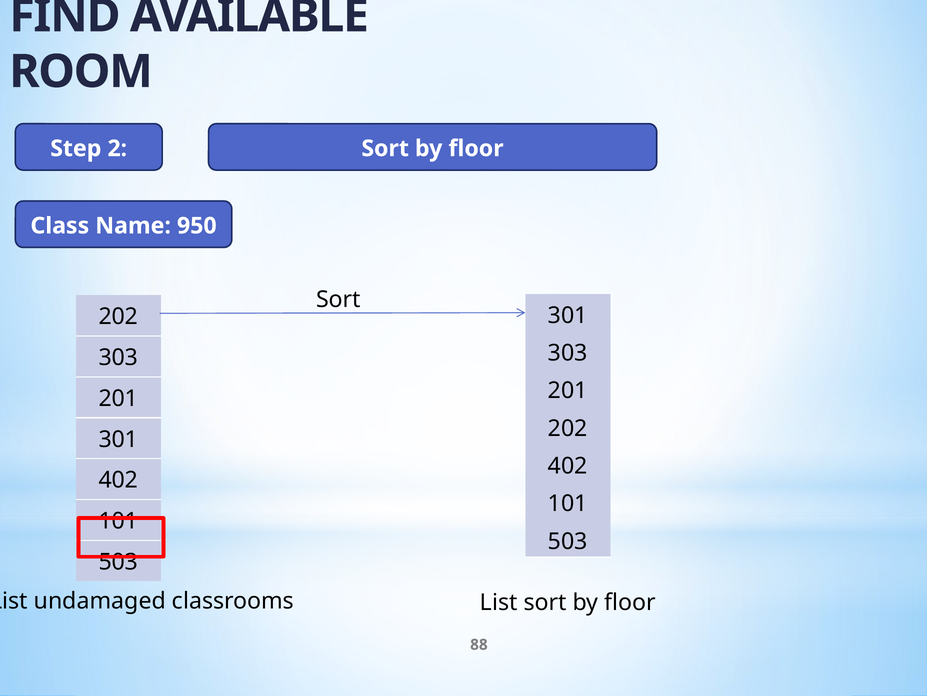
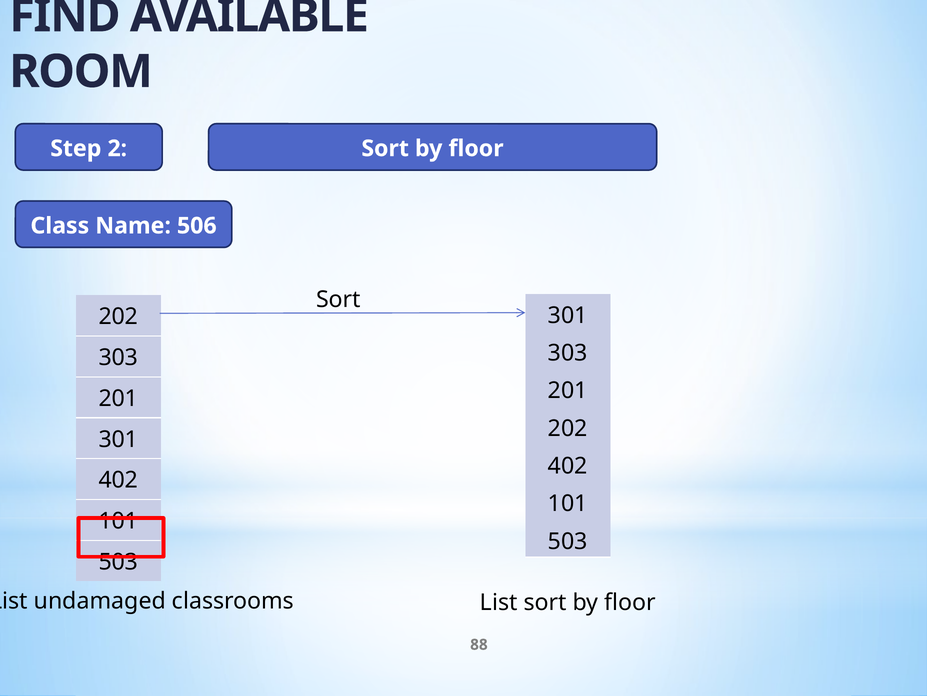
950: 950 -> 506 (197, 226)
